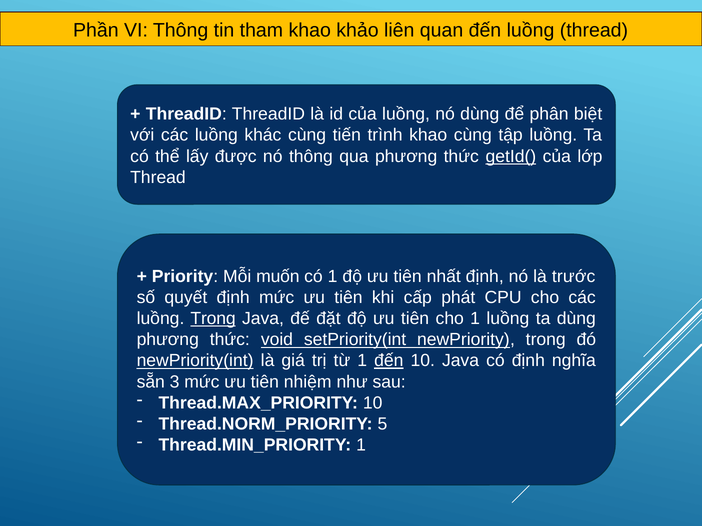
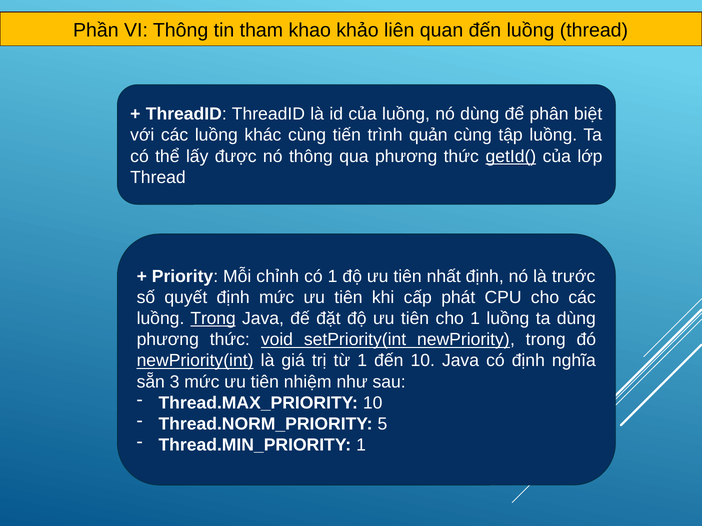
trình khao: khao -> quản (428, 135)
muốn: muốn -> chỉnh (278, 277)
đến underline: present -> none (389, 361)
